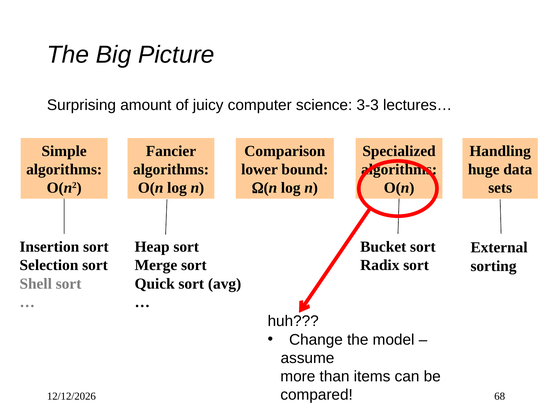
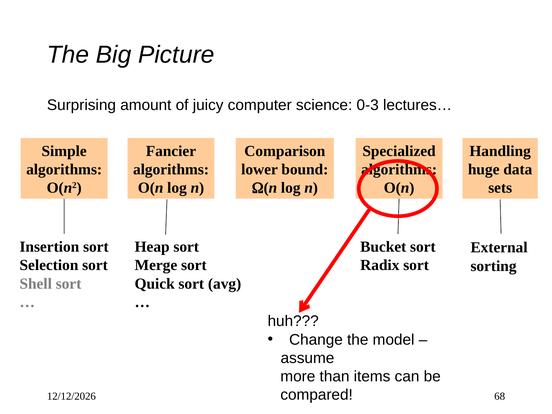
3-3: 3-3 -> 0-3 (368, 105)
